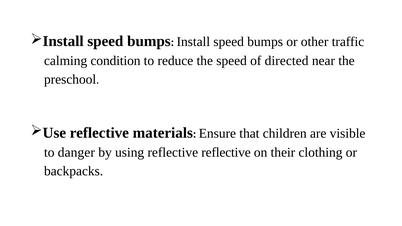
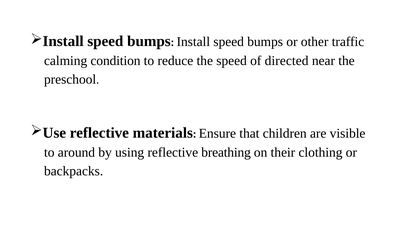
danger: danger -> around (76, 152)
reflective reflective: reflective -> breathing (226, 152)
